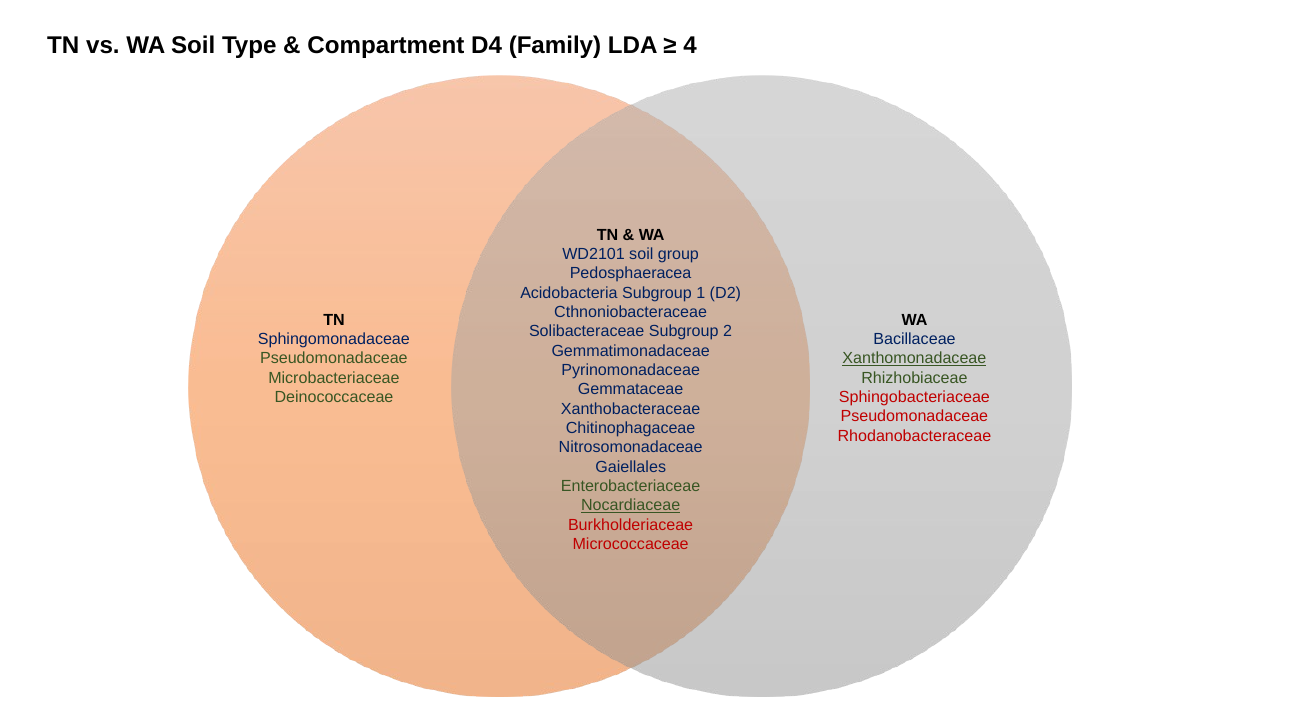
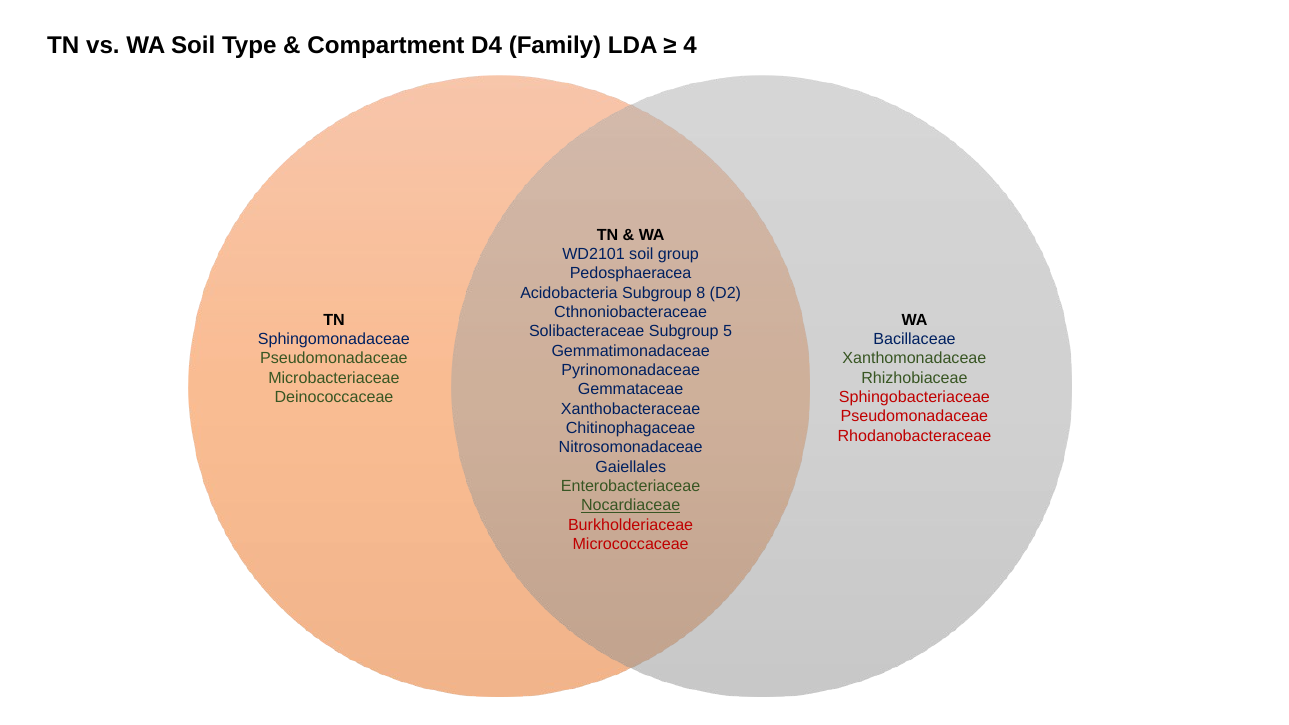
1: 1 -> 8 (701, 293)
2: 2 -> 5 (728, 332)
Xanthomonadaceae underline: present -> none (914, 359)
